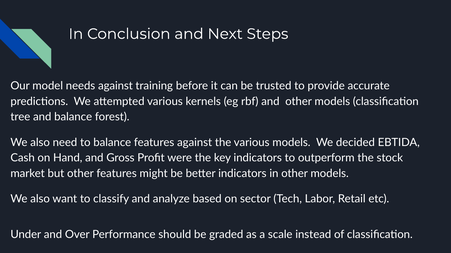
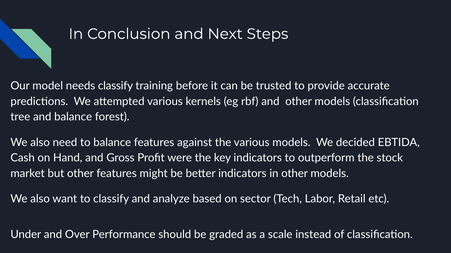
needs against: against -> classify (116, 86)
